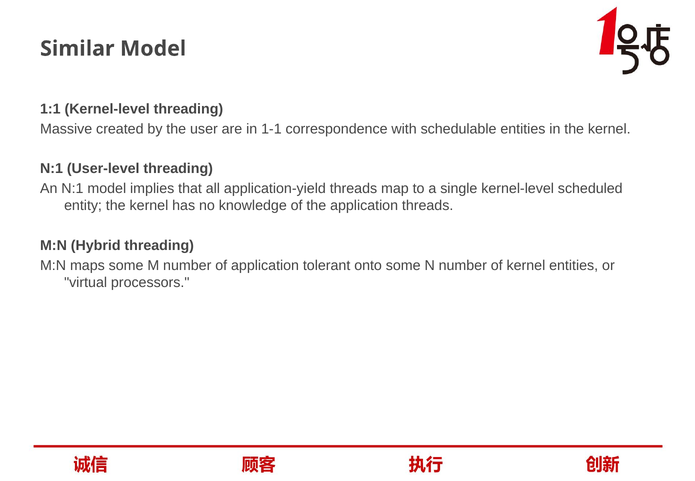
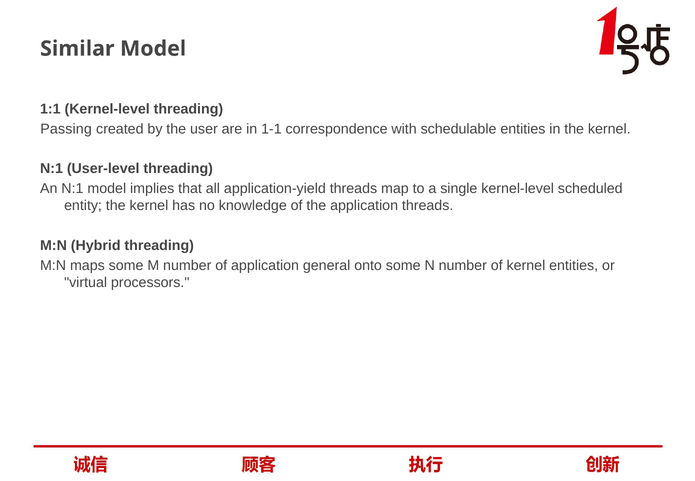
Massive: Massive -> Passing (66, 129)
tolerant: tolerant -> general (327, 266)
